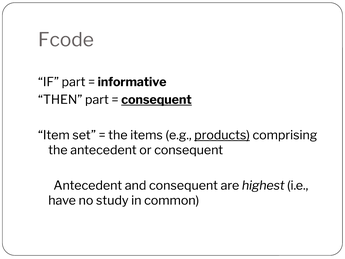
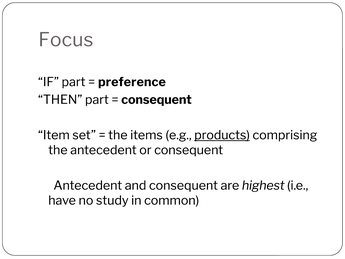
Fcode: Fcode -> Focus (66, 40)
informative: informative -> preference (132, 82)
consequent underline: present -> none (156, 100)
